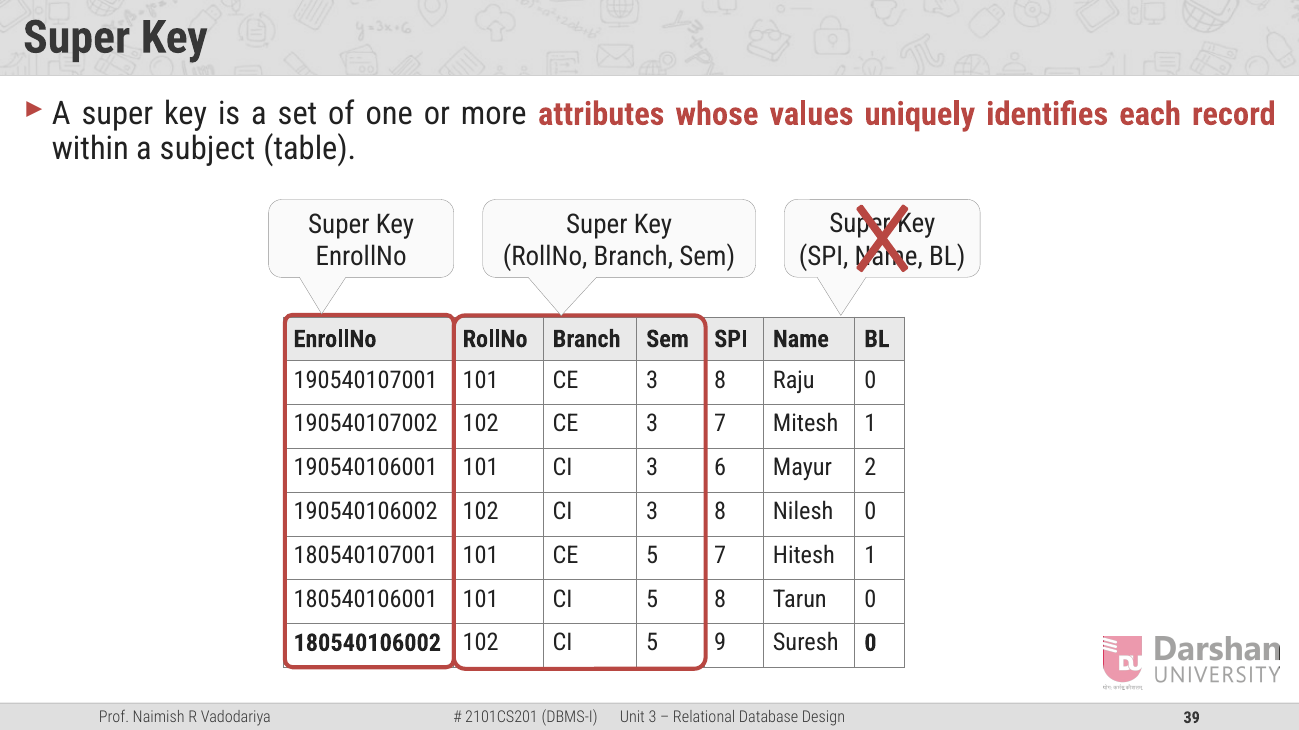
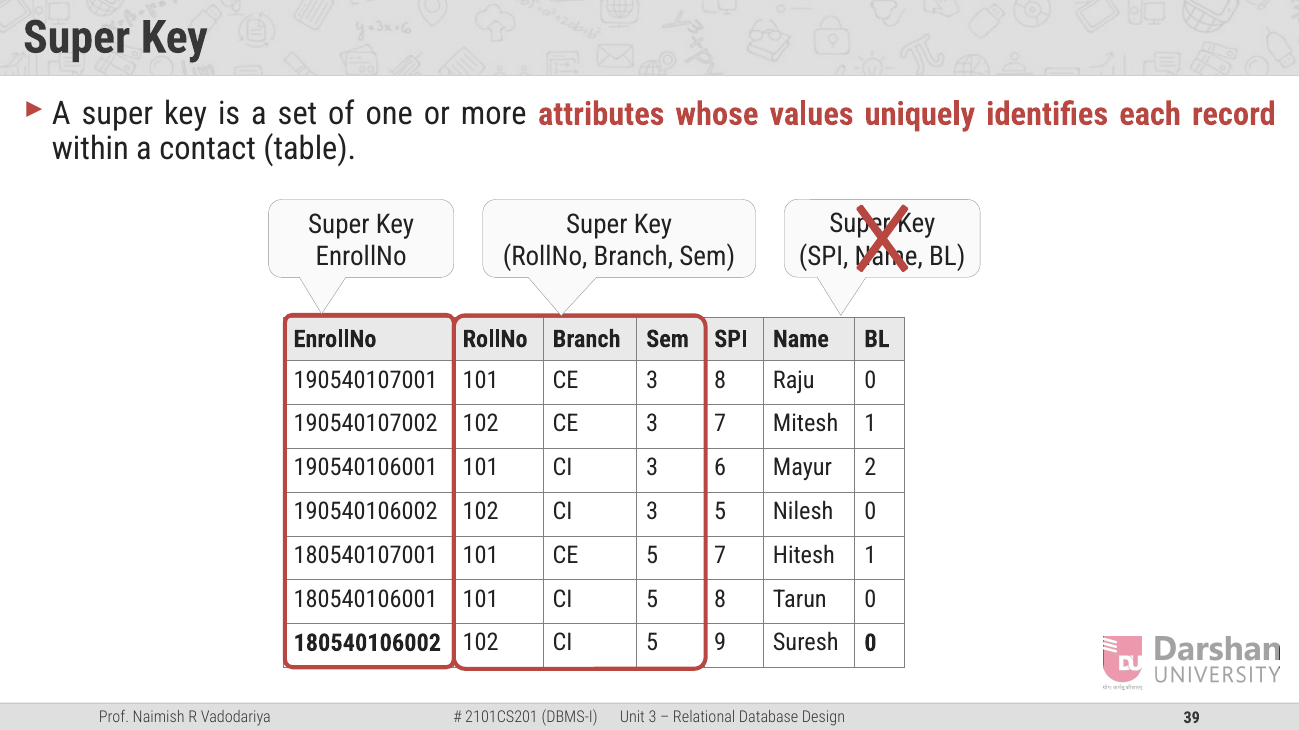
subject: subject -> contact (208, 149)
CI 3 8: 8 -> 5 (720, 512)
